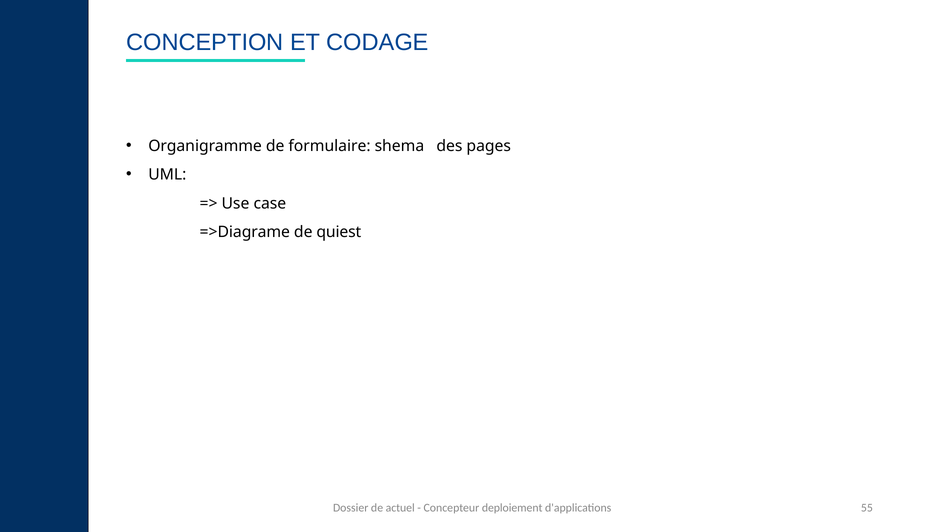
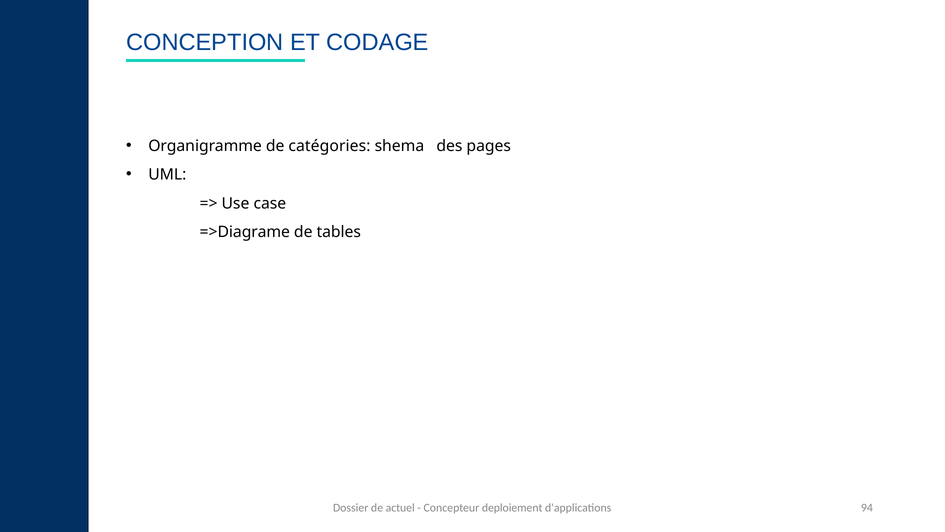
formulaire: formulaire -> catégories (329, 146)
quiest: quiest -> tables (339, 232)
55: 55 -> 94 (867, 508)
